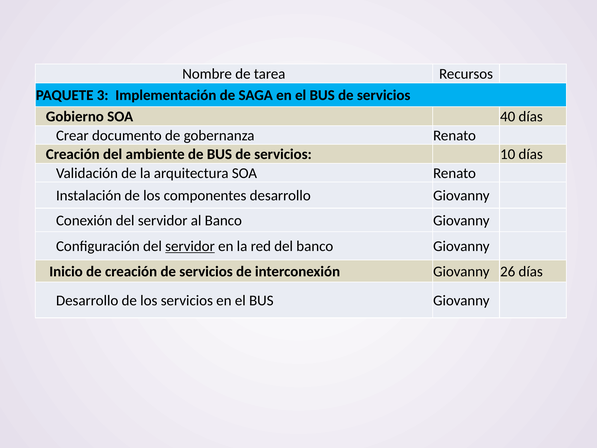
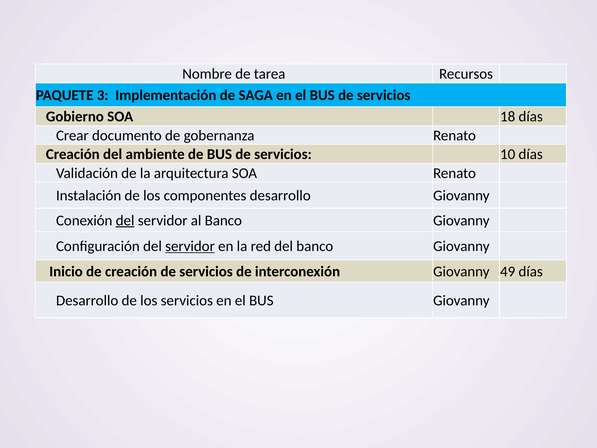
40: 40 -> 18 (508, 117)
del underline: none -> present (125, 220)
26: 26 -> 49 (508, 271)
